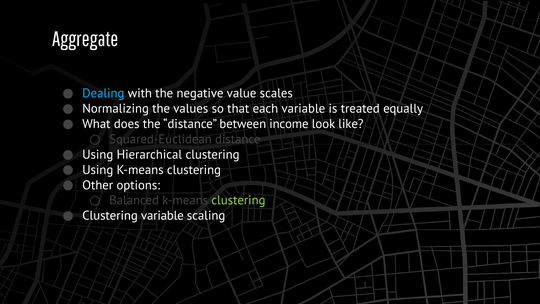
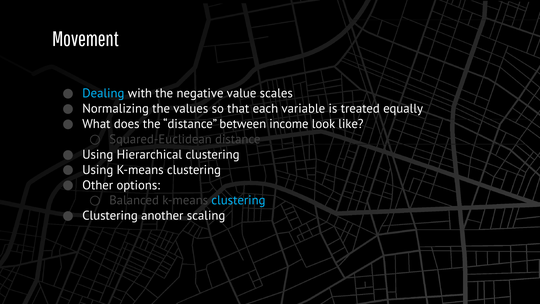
Aggregate: Aggregate -> Movement (85, 39)
clustering colour: light green -> light blue (238, 200)
Clustering variable: variable -> another (162, 216)
